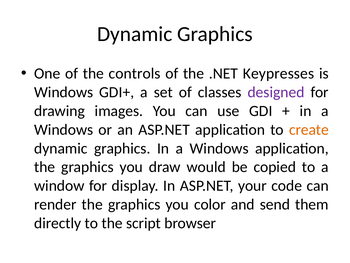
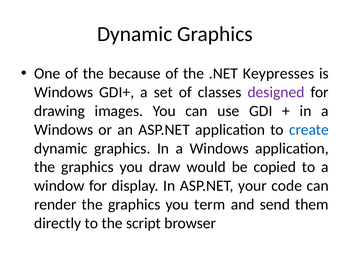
controls: controls -> because (135, 73)
create colour: orange -> blue (309, 129)
color: color -> term (210, 204)
